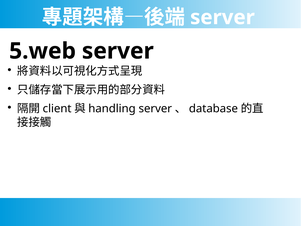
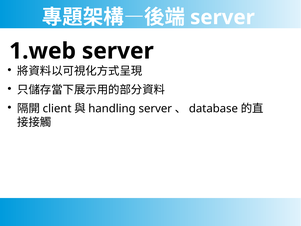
5.web: 5.web -> 1.web (43, 51)
